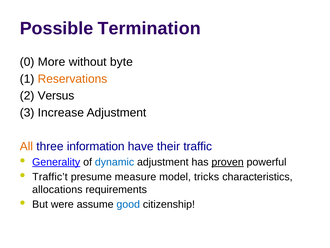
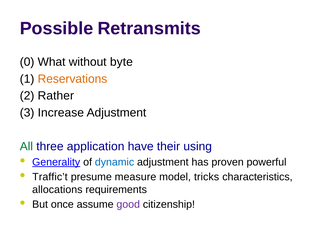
Termination: Termination -> Retransmits (149, 28)
More: More -> What (52, 62)
Versus: Versus -> Rather (56, 96)
All colour: orange -> green (26, 146)
information: information -> application (96, 146)
traffic: traffic -> using (198, 146)
proven underline: present -> none (228, 162)
were: were -> once (62, 204)
good colour: blue -> purple (128, 204)
